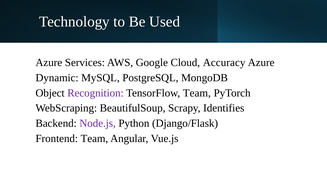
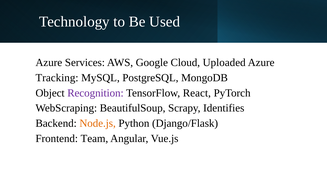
Accuracy: Accuracy -> Uploaded (224, 63)
Dynamic: Dynamic -> Tracking (57, 78)
TensorFlow Team: Team -> React (197, 93)
Node.js colour: purple -> orange (98, 123)
